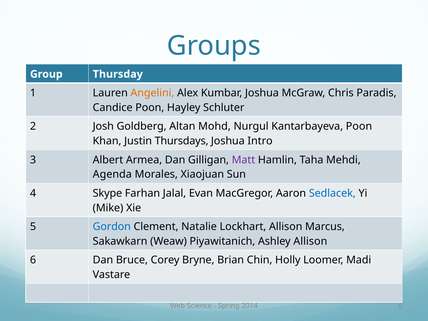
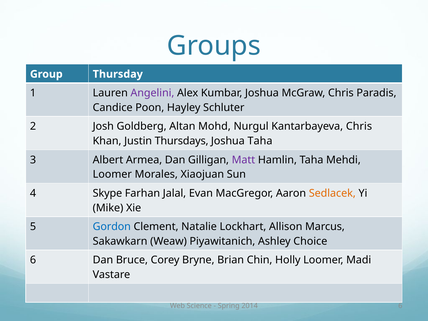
Angelini colour: orange -> purple (152, 93)
Kantarbayeva Poon: Poon -> Chris (359, 126)
Joshua Intro: Intro -> Taha (260, 141)
Agenda: Agenda -> Loomer (112, 174)
Sedlacek colour: blue -> orange (332, 193)
Ashley Allison: Allison -> Choice (310, 241)
